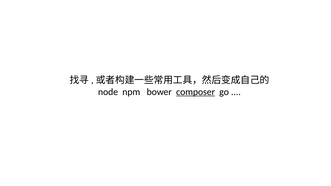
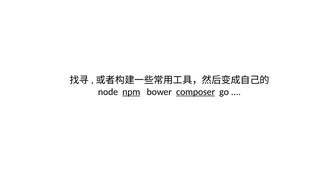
npm underline: none -> present (131, 92)
